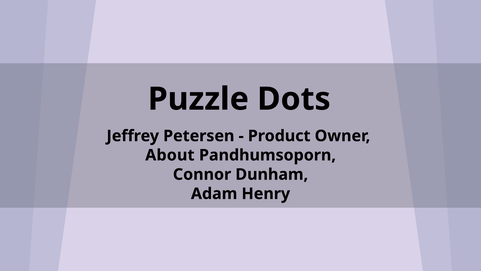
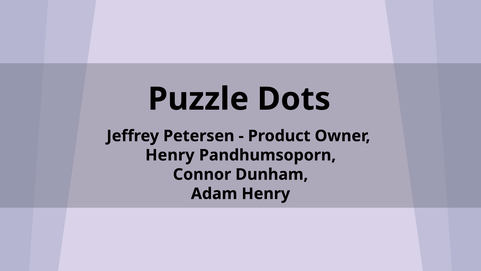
About: About -> Henry (170, 155)
